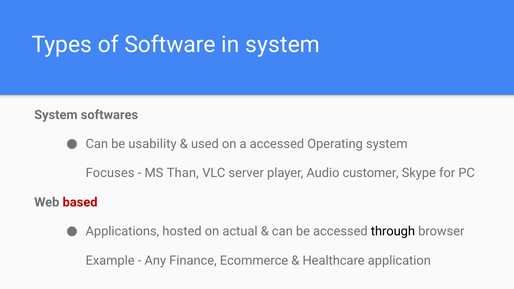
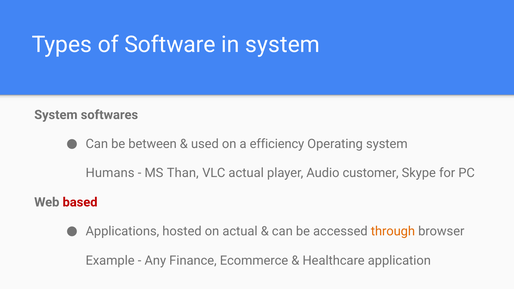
usability: usability -> between (153, 144)
a accessed: accessed -> efficiency (277, 144)
Focuses: Focuses -> Humans (110, 173)
VLC server: server -> actual (246, 173)
through colour: black -> orange (393, 231)
